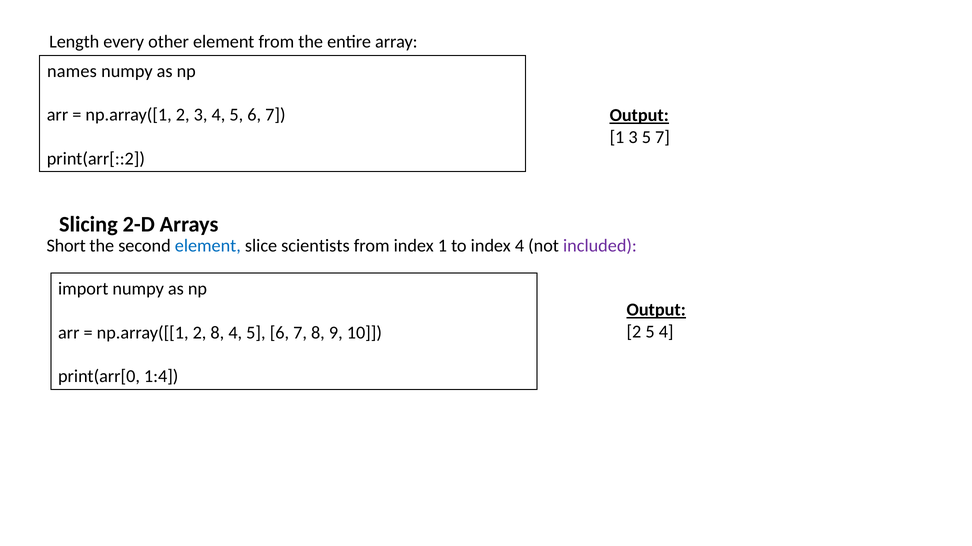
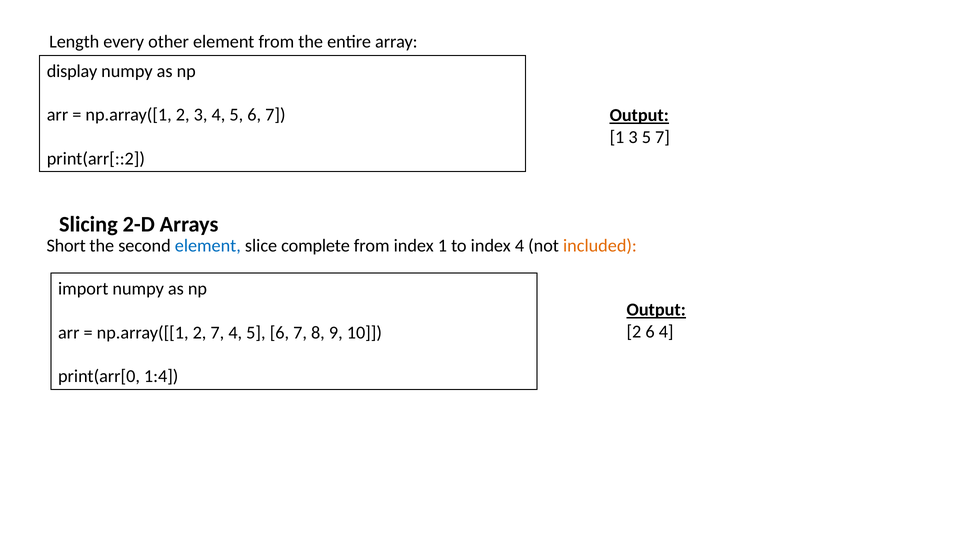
names: names -> display (72, 71)
scientists: scientists -> complete (315, 246)
included colour: purple -> orange (600, 246)
2 5: 5 -> 6 (650, 332)
2 8: 8 -> 7 (217, 333)
